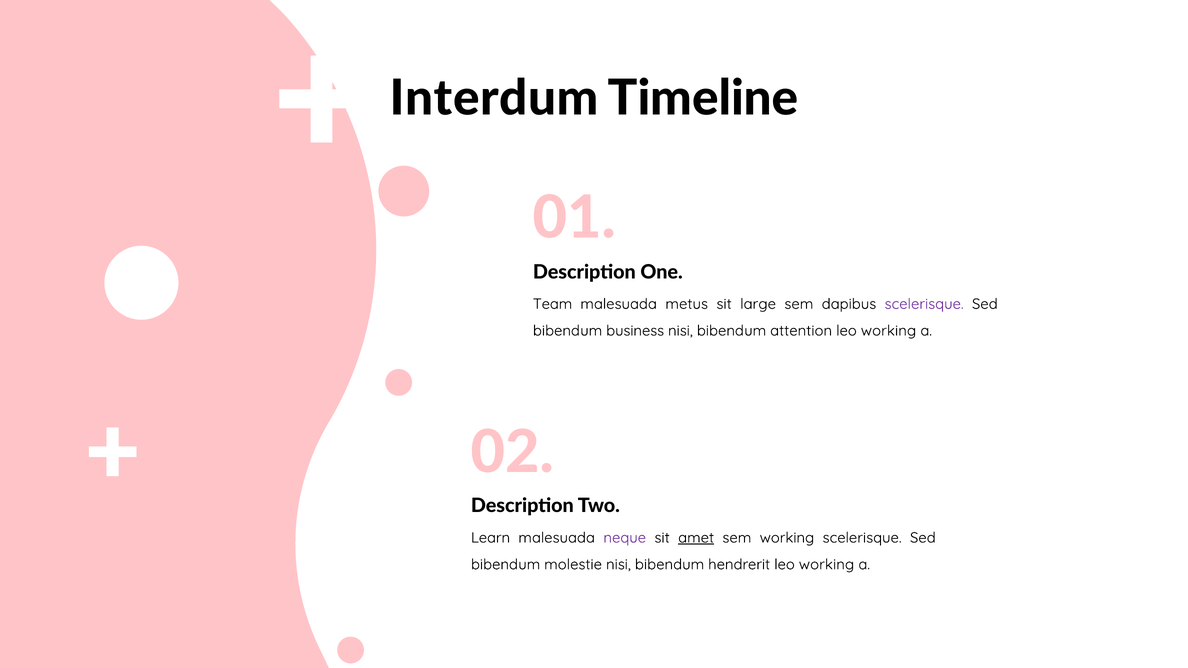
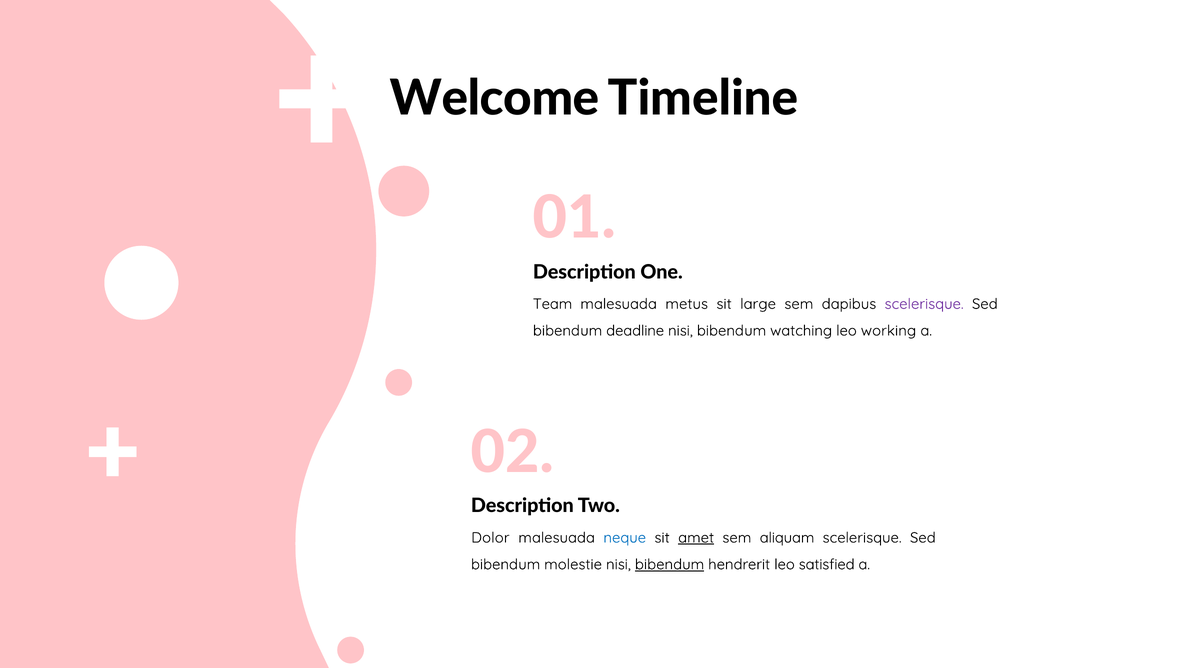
Interdum: Interdum -> Welcome (495, 99)
business: business -> deadline (635, 331)
attention: attention -> watching (801, 331)
Learn: Learn -> Dolor (490, 538)
neque colour: purple -> blue (625, 538)
sem working: working -> aliquam (787, 538)
bibendum underline: none -> present (670, 565)
hendrerit leo working: working -> satisfied (827, 565)
